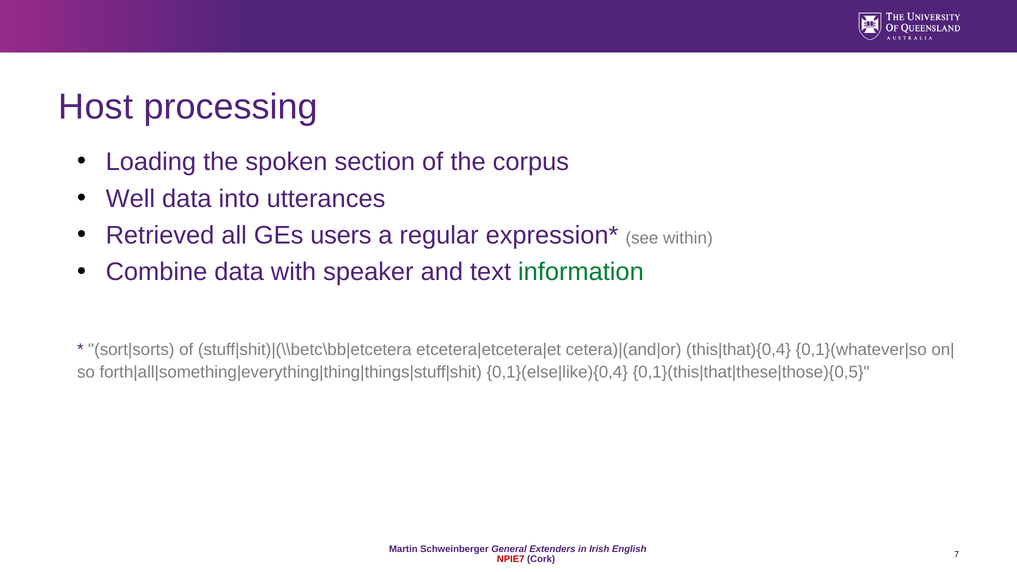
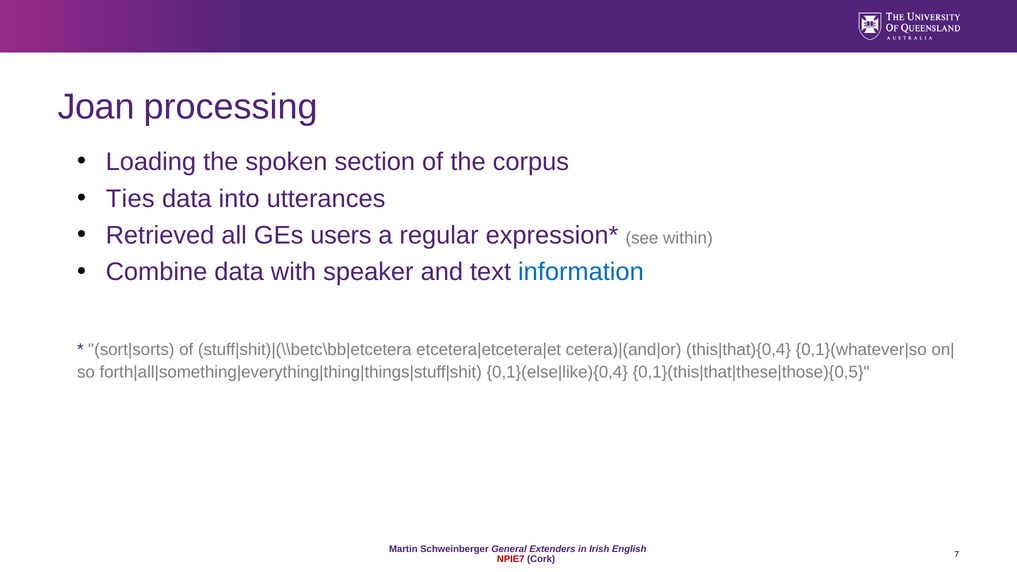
Host: Host -> Joan (96, 107)
Well: Well -> Ties (130, 199)
information colour: green -> blue (581, 272)
